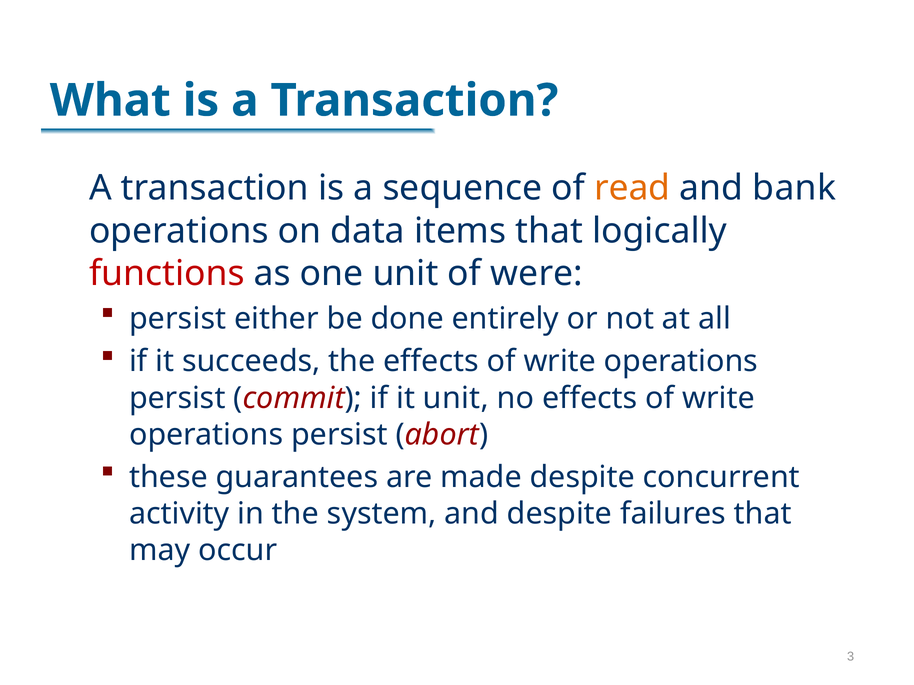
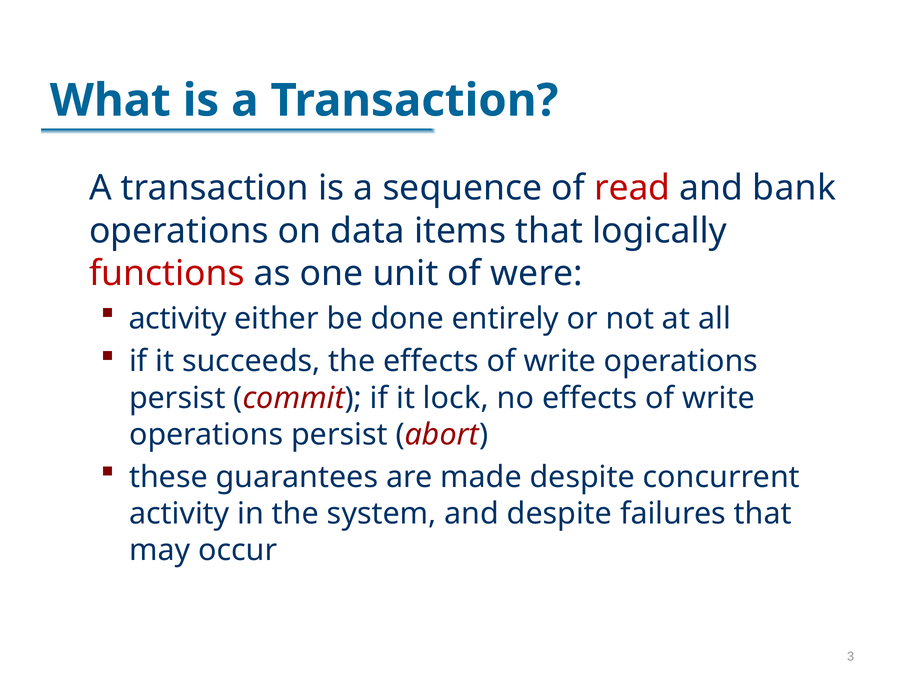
read colour: orange -> red (632, 188)
persist: persist -> activity (178, 319)
it unit: unit -> lock (456, 398)
